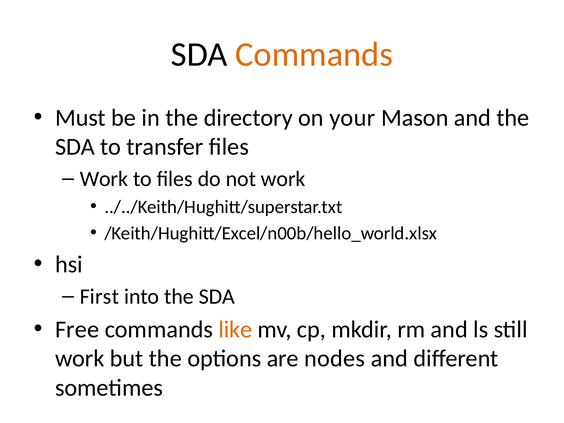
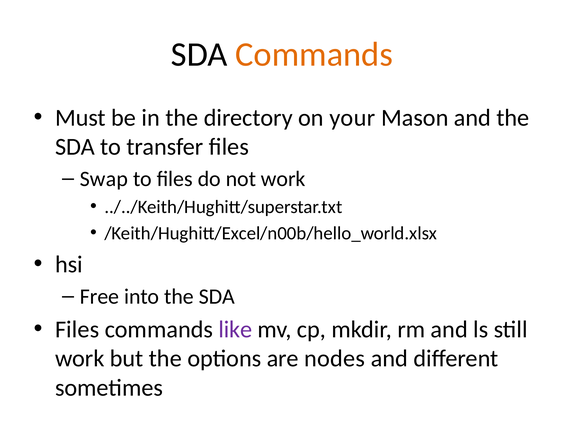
Work: Work -> Swap (104, 179)
First: First -> Free (99, 296)
Free: Free -> Files (77, 329)
like colour: orange -> purple (235, 329)
